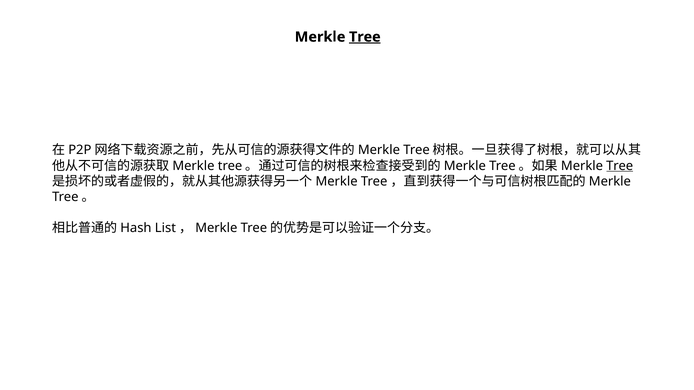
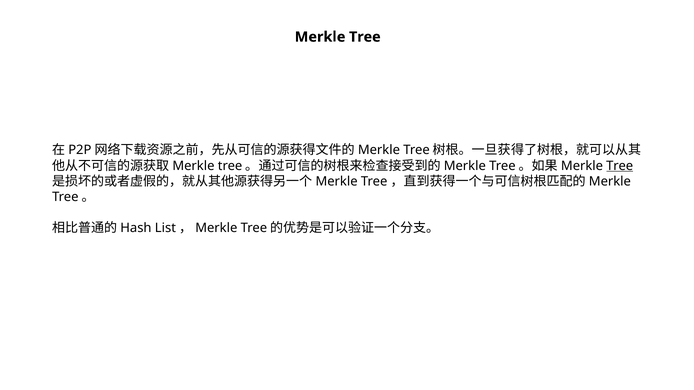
Tree underline: present -> none (365, 37)
